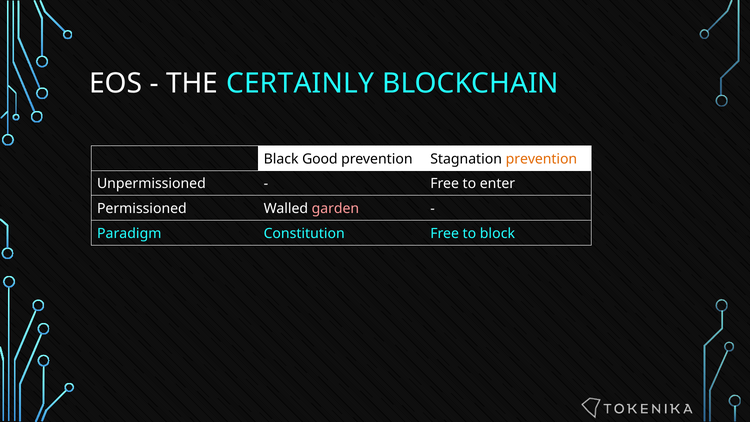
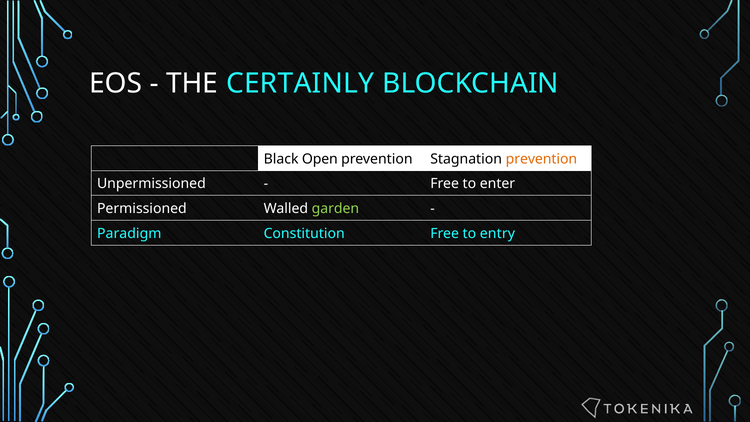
Good: Good -> Open (320, 159)
garden colour: pink -> light green (335, 209)
block: block -> entry (497, 233)
